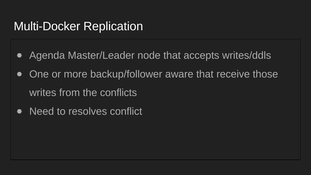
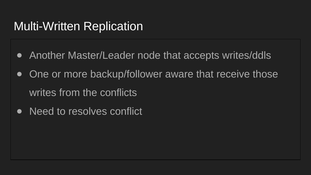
Multi-Docker: Multi-Docker -> Multi-Written (47, 26)
Agenda: Agenda -> Another (47, 55)
